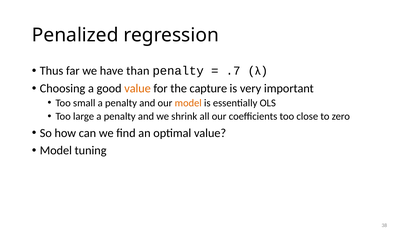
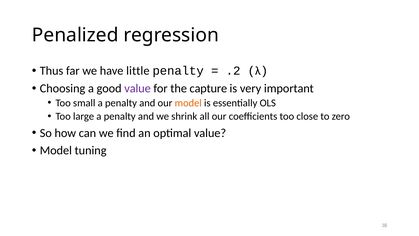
than: than -> little (138, 71)
.7: .7 -> .2 (233, 71)
value colour: orange -> purple (138, 88)
